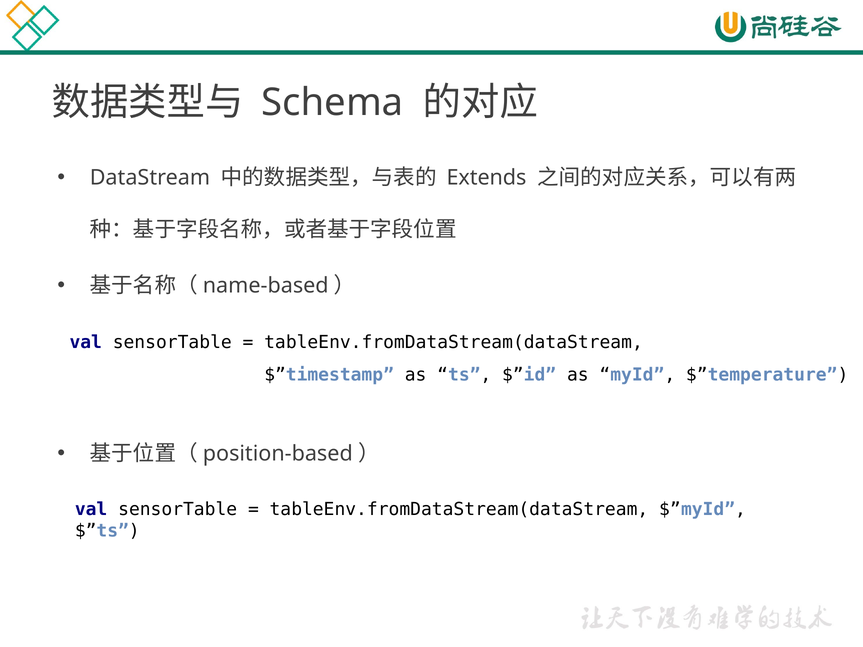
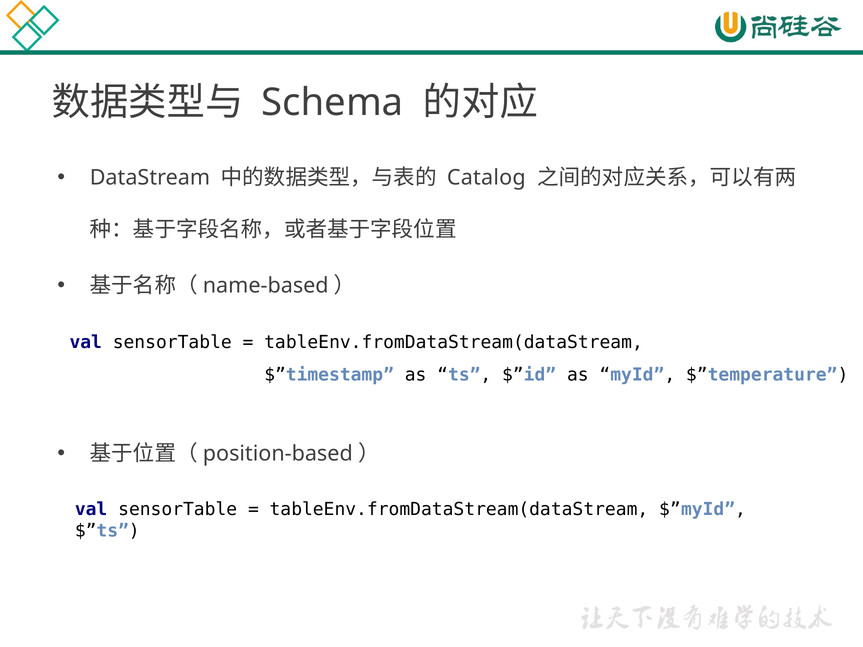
Extends: Extends -> Catalog (486, 178)
